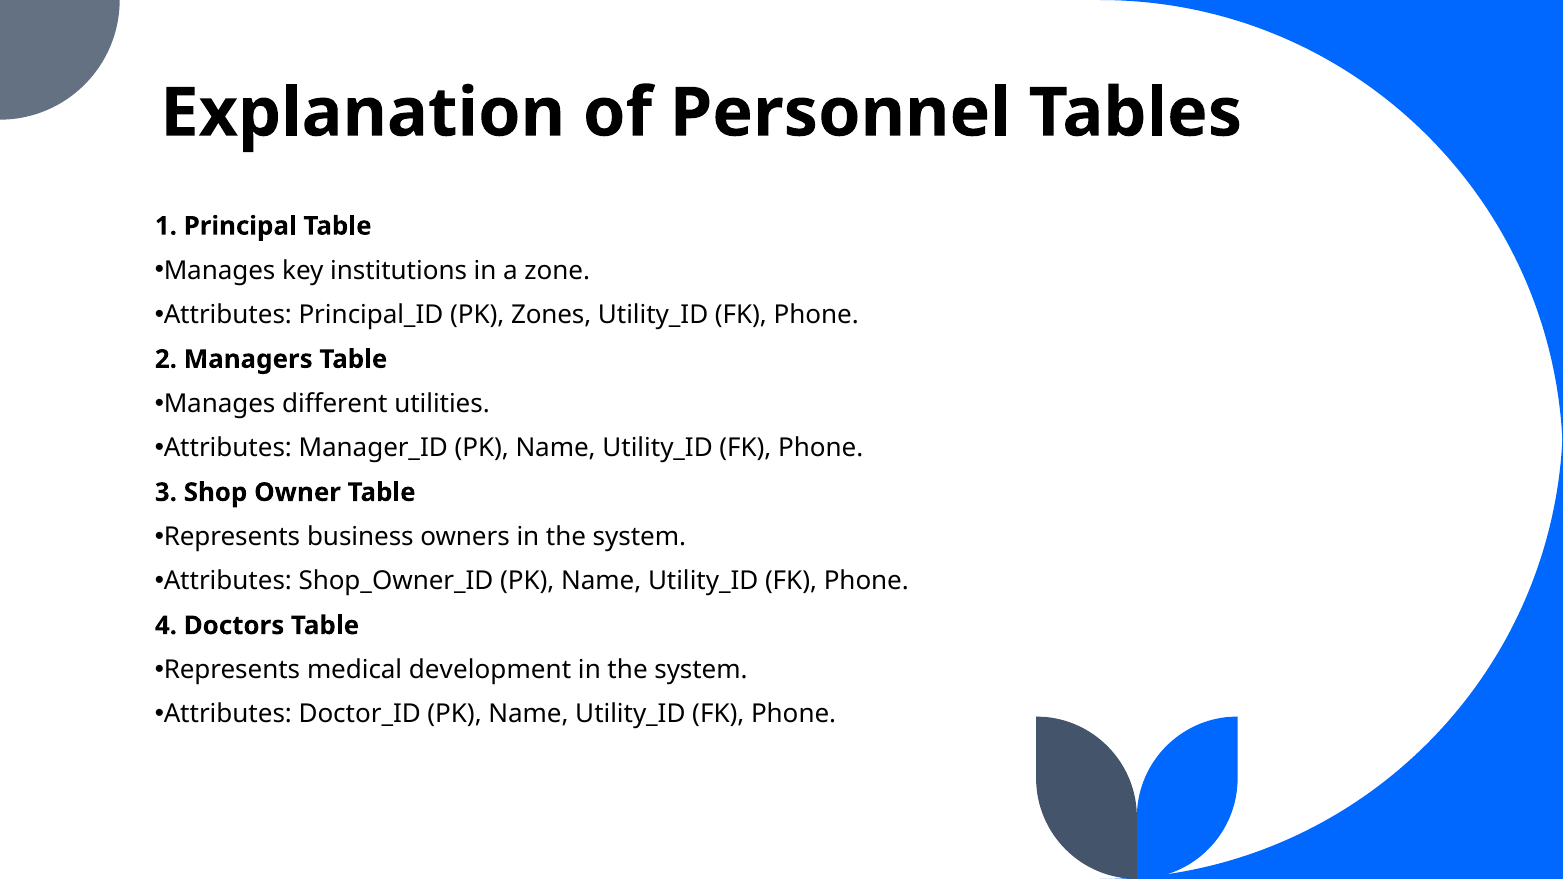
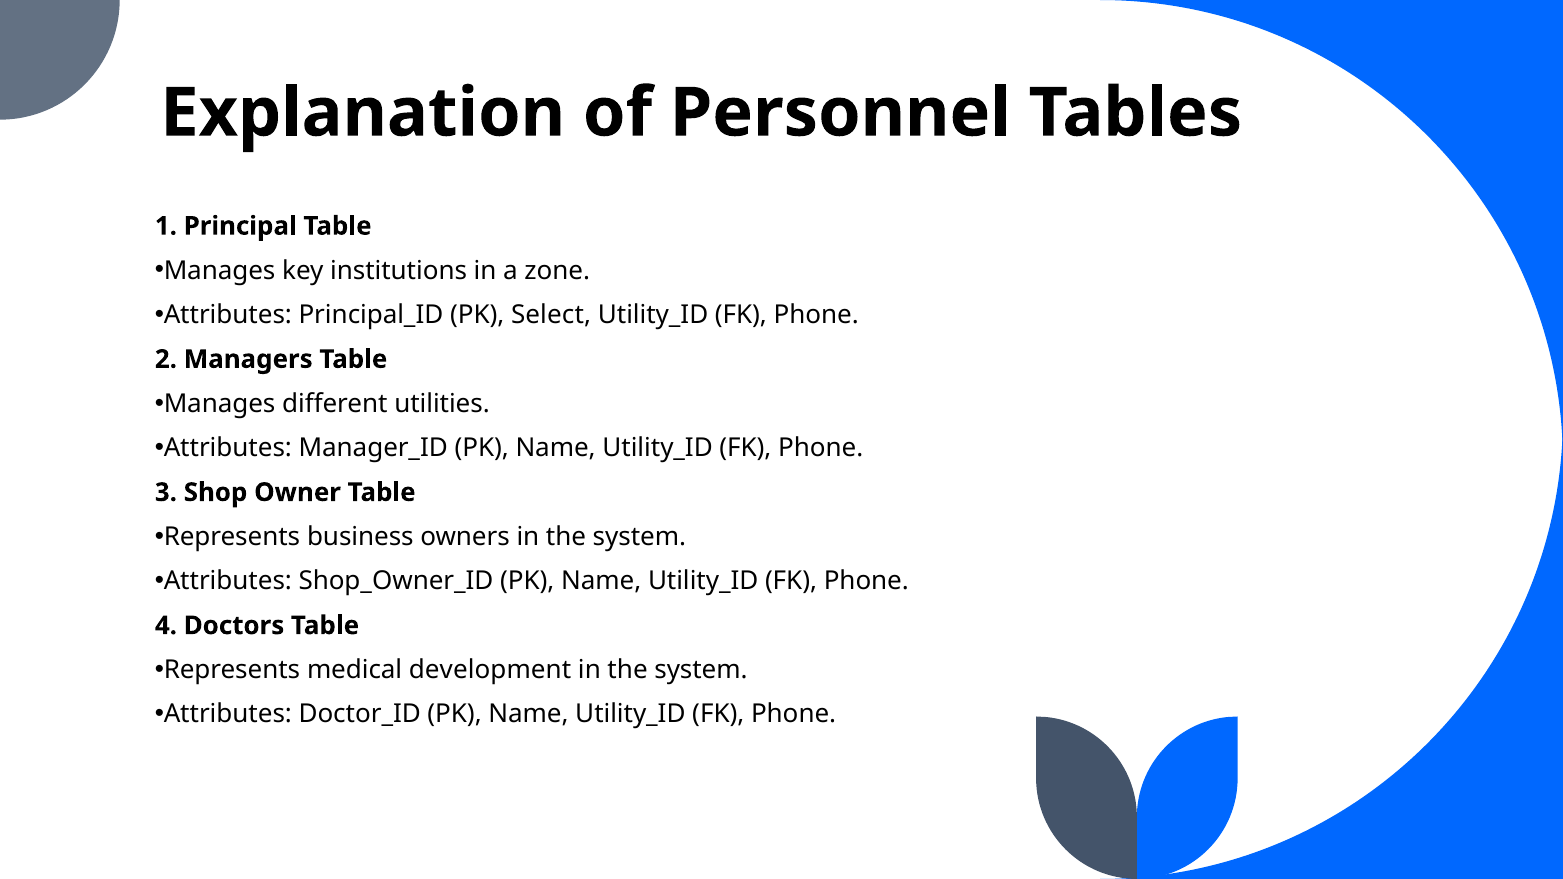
Zones: Zones -> Select (551, 315)
